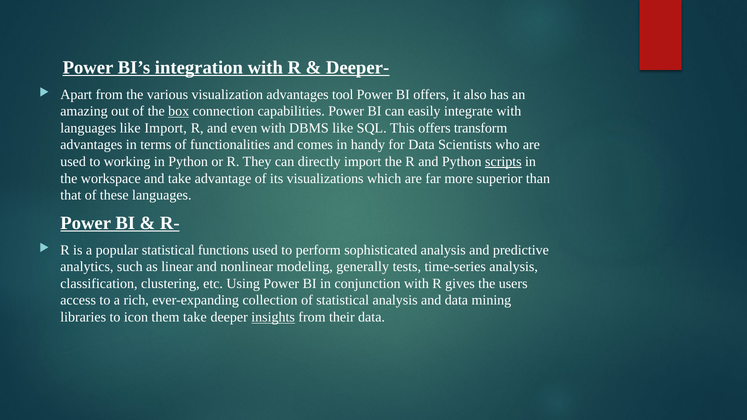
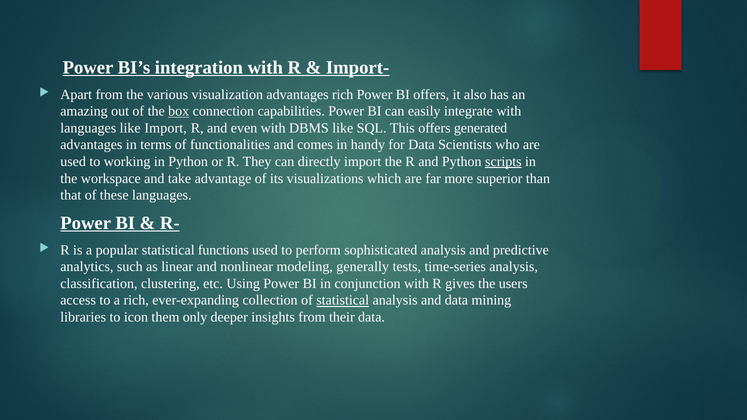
Deeper-: Deeper- -> Import- (358, 67)
advantages tool: tool -> rich (343, 94)
transform: transform -> generated (481, 128)
statistical underline: none -> present (343, 300)
them take: take -> only (195, 317)
insights underline: present -> none (273, 317)
